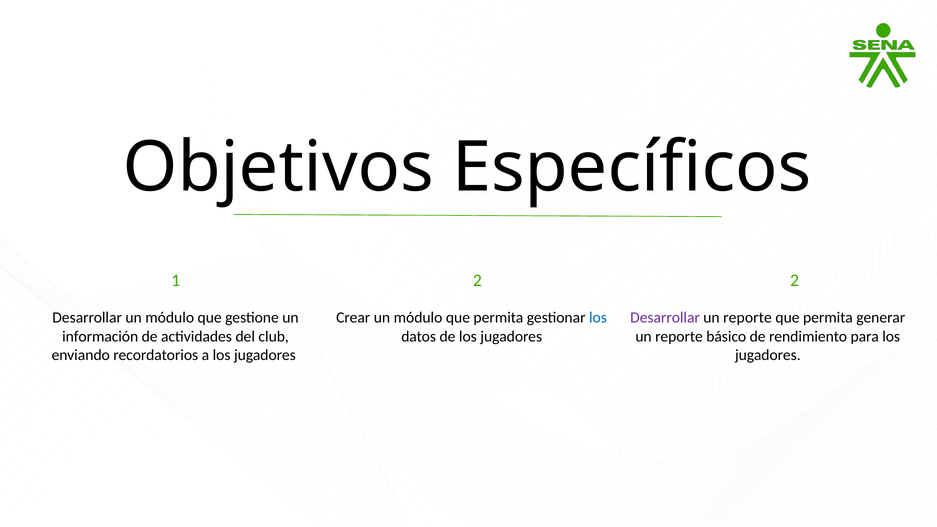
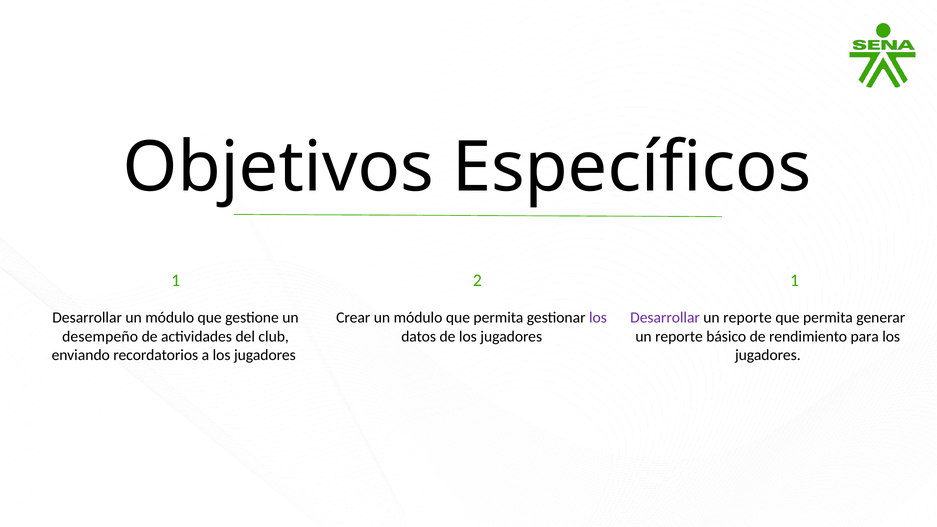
1 2: 2 -> 1 (795, 280)
los colour: blue -> purple (598, 318)
información: información -> desempeño (100, 336)
